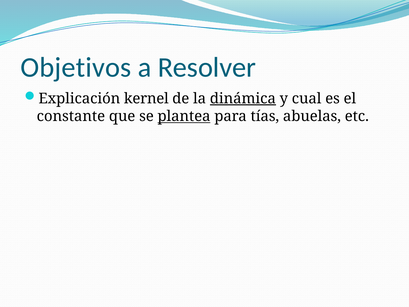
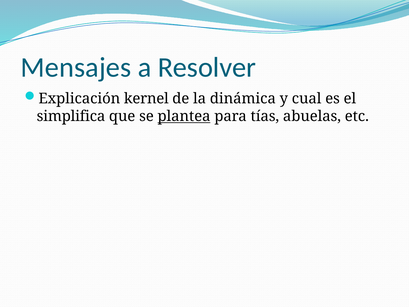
Objetivos: Objetivos -> Mensajes (76, 68)
dinámica underline: present -> none (243, 98)
constante: constante -> simplifica (71, 116)
